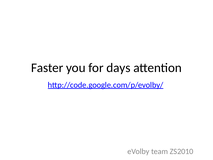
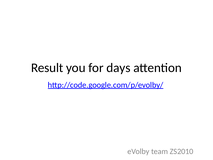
Faster: Faster -> Result (47, 68)
